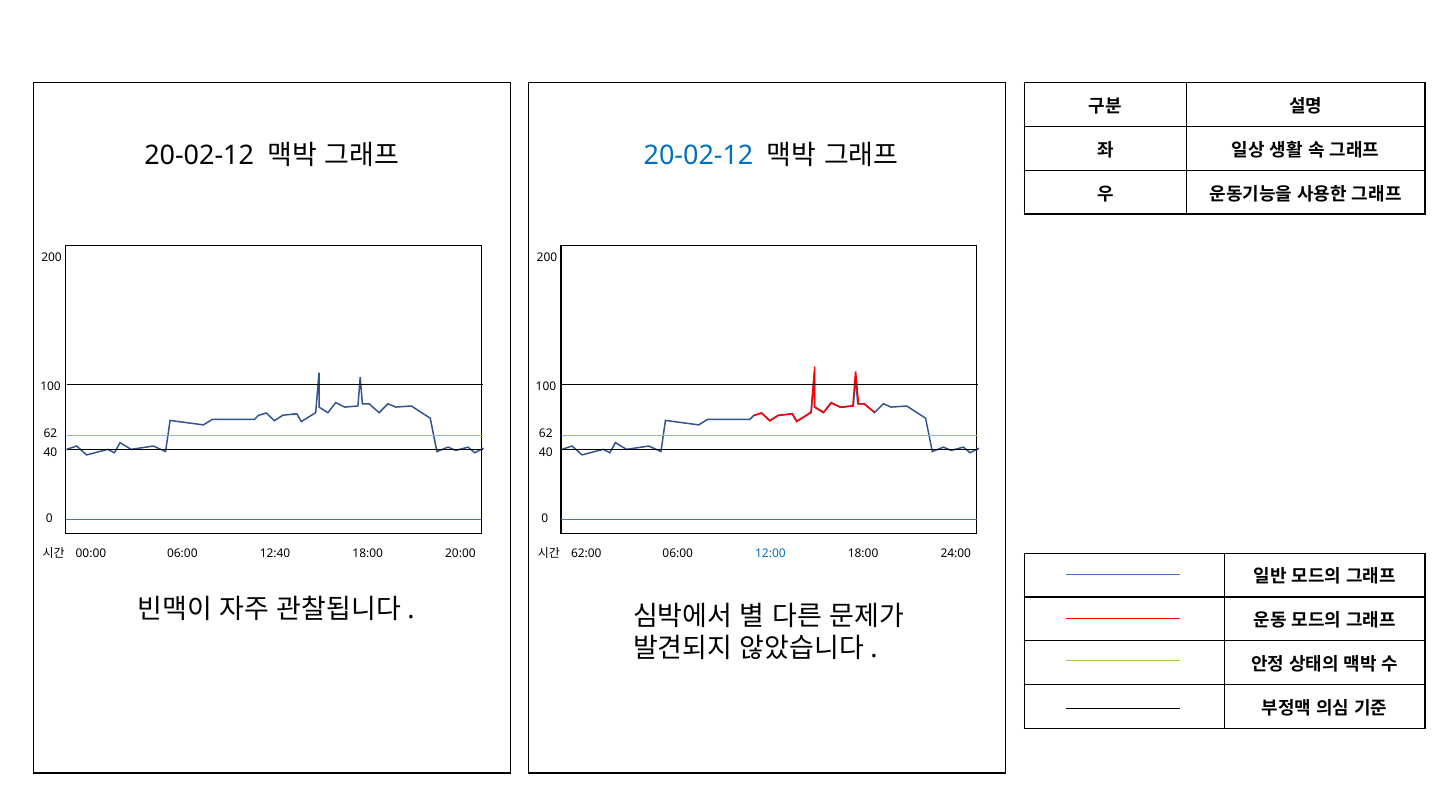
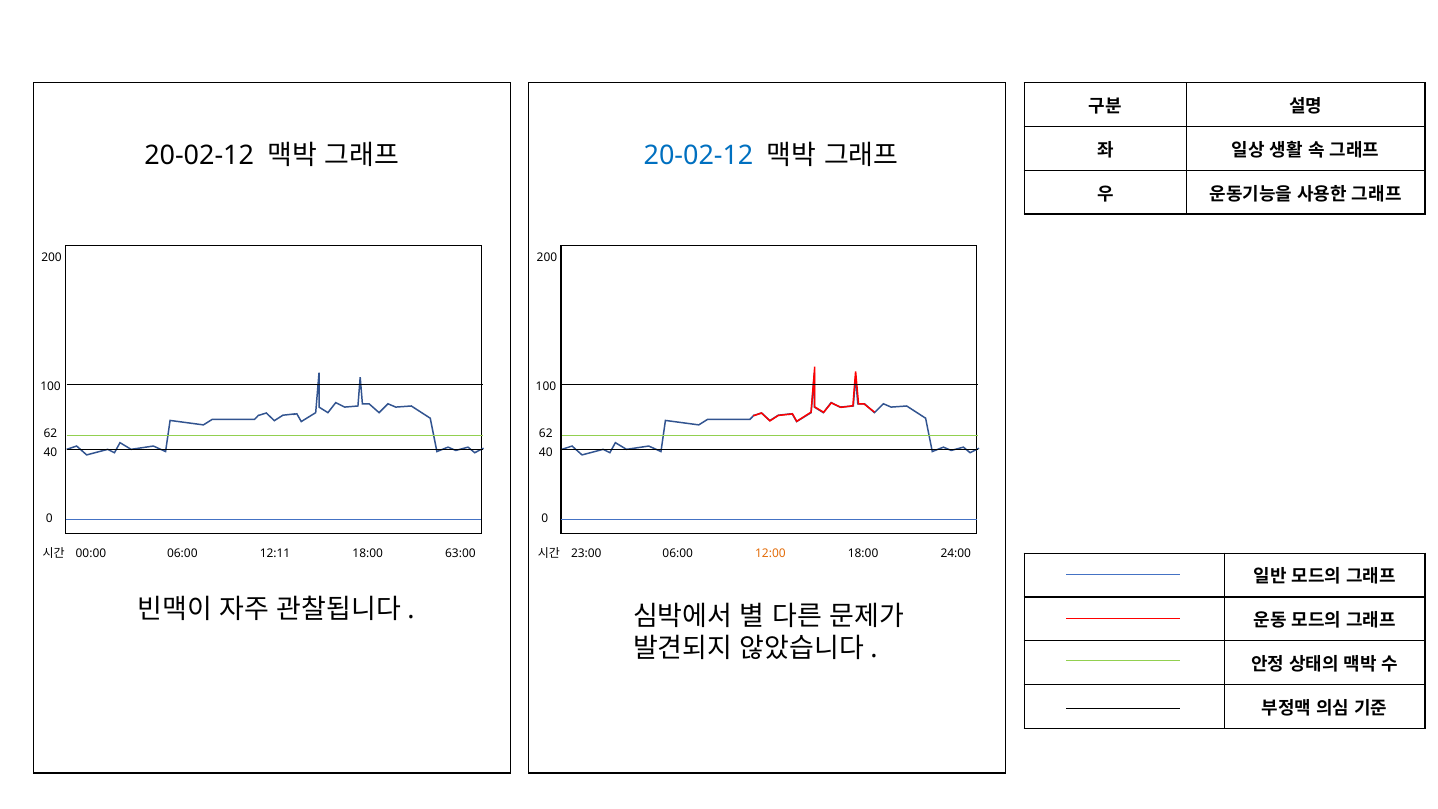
20:00: 20:00 -> 63:00 (460, 554)
62:00: 62:00 -> 23:00 (586, 554)
12:40: 12:40 -> 12:11 (275, 554)
12:00 colour: blue -> orange (770, 554)
